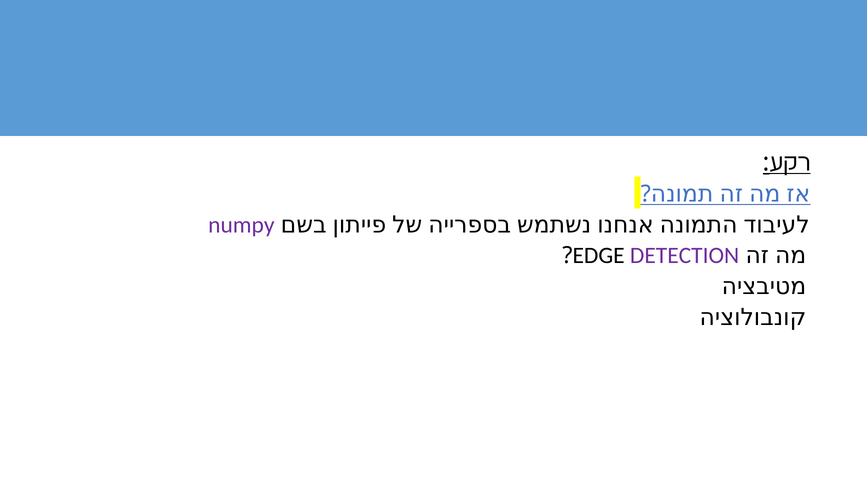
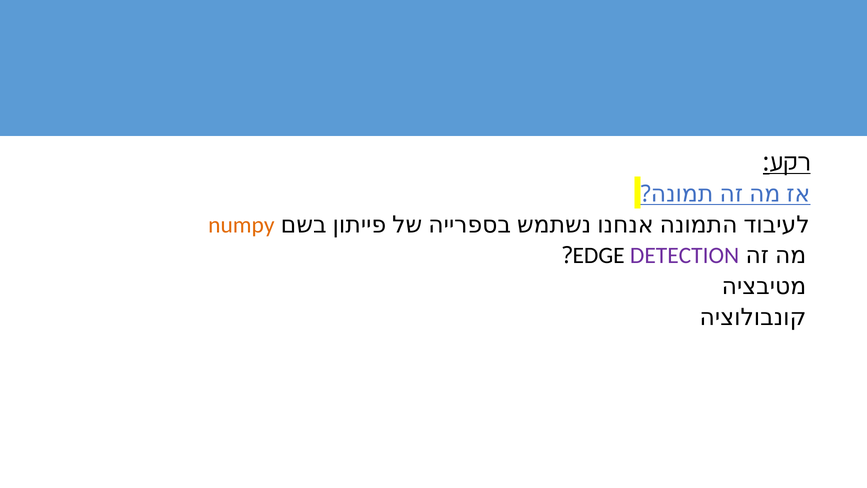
numpy colour: purple -> orange (241, 225)
